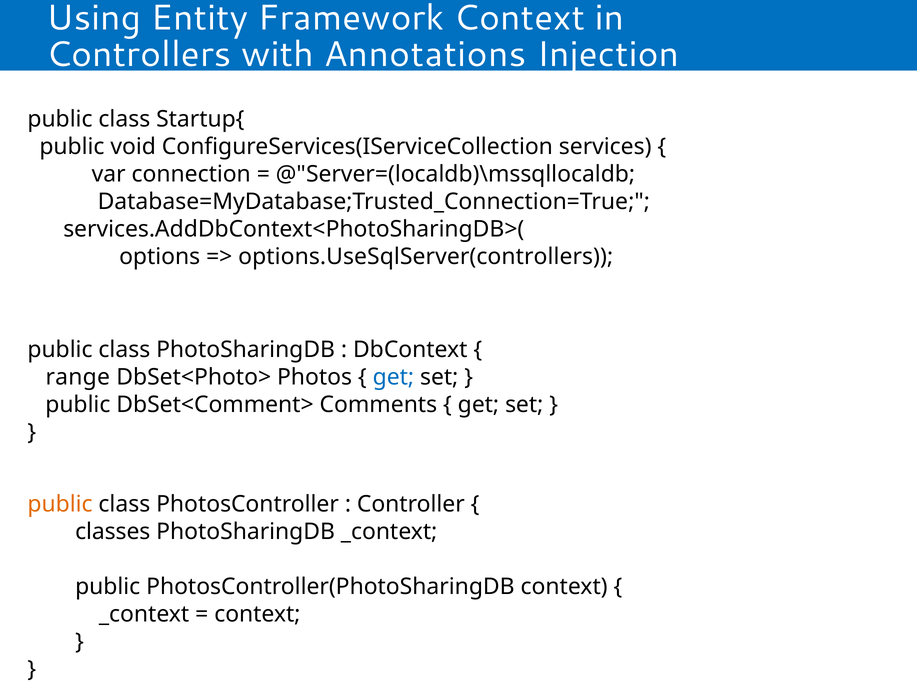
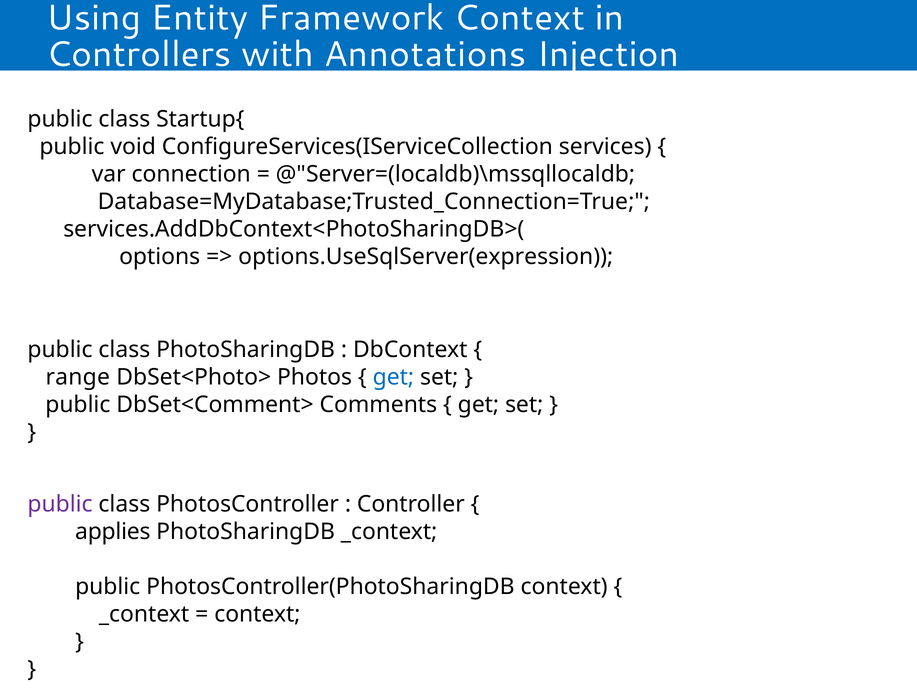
options.UseSqlServer(controllers: options.UseSqlServer(controllers -> options.UseSqlServer(expression (426, 257)
public colour: orange -> purple (60, 504)
classes: classes -> applies (113, 531)
